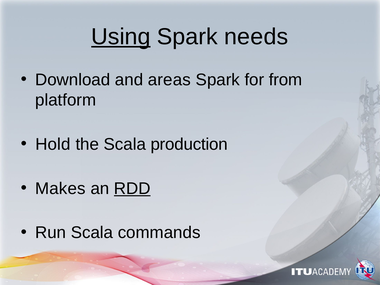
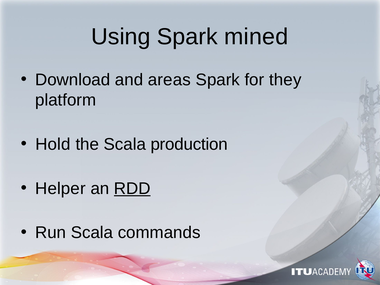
Using underline: present -> none (121, 37)
needs: needs -> mined (256, 37)
from: from -> they (285, 80)
Makes: Makes -> Helper (60, 188)
